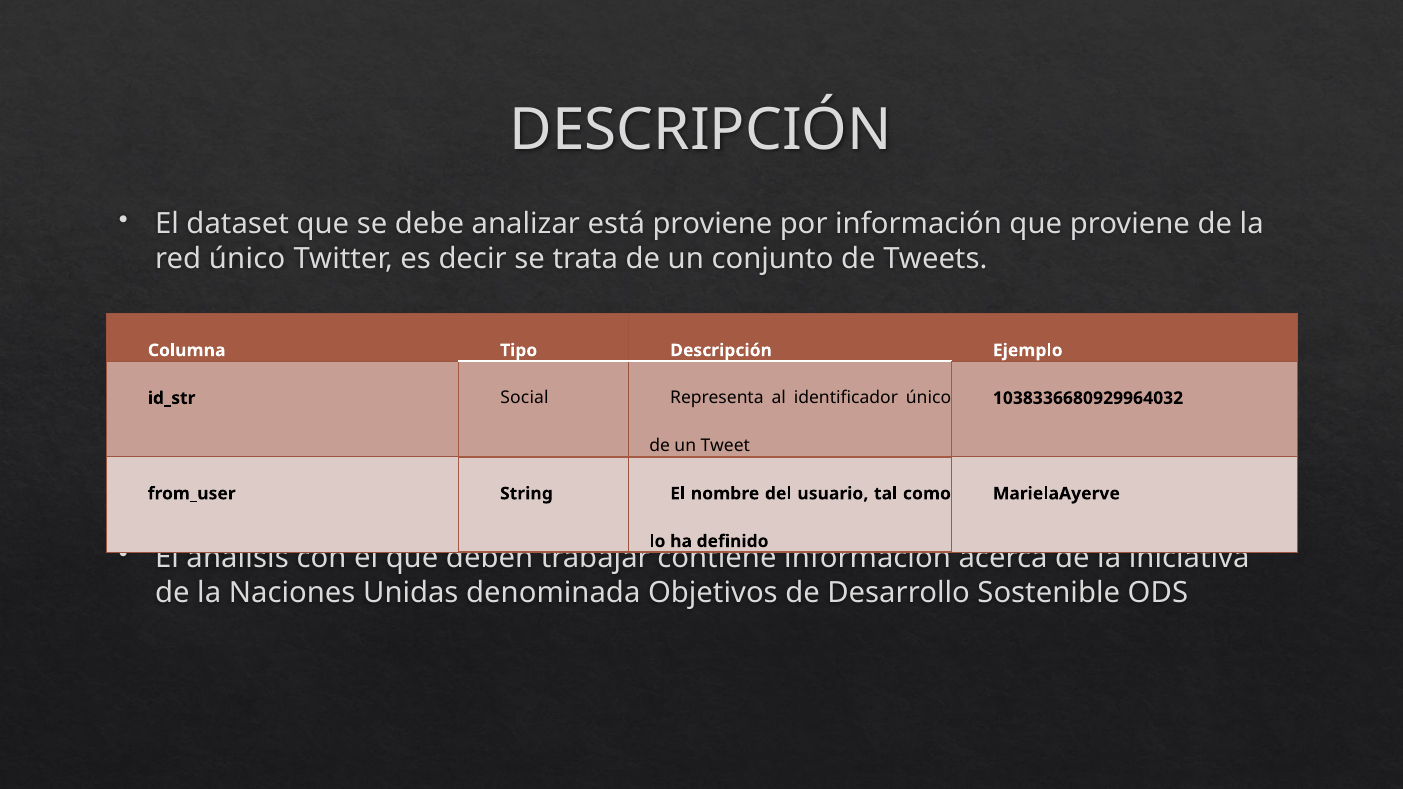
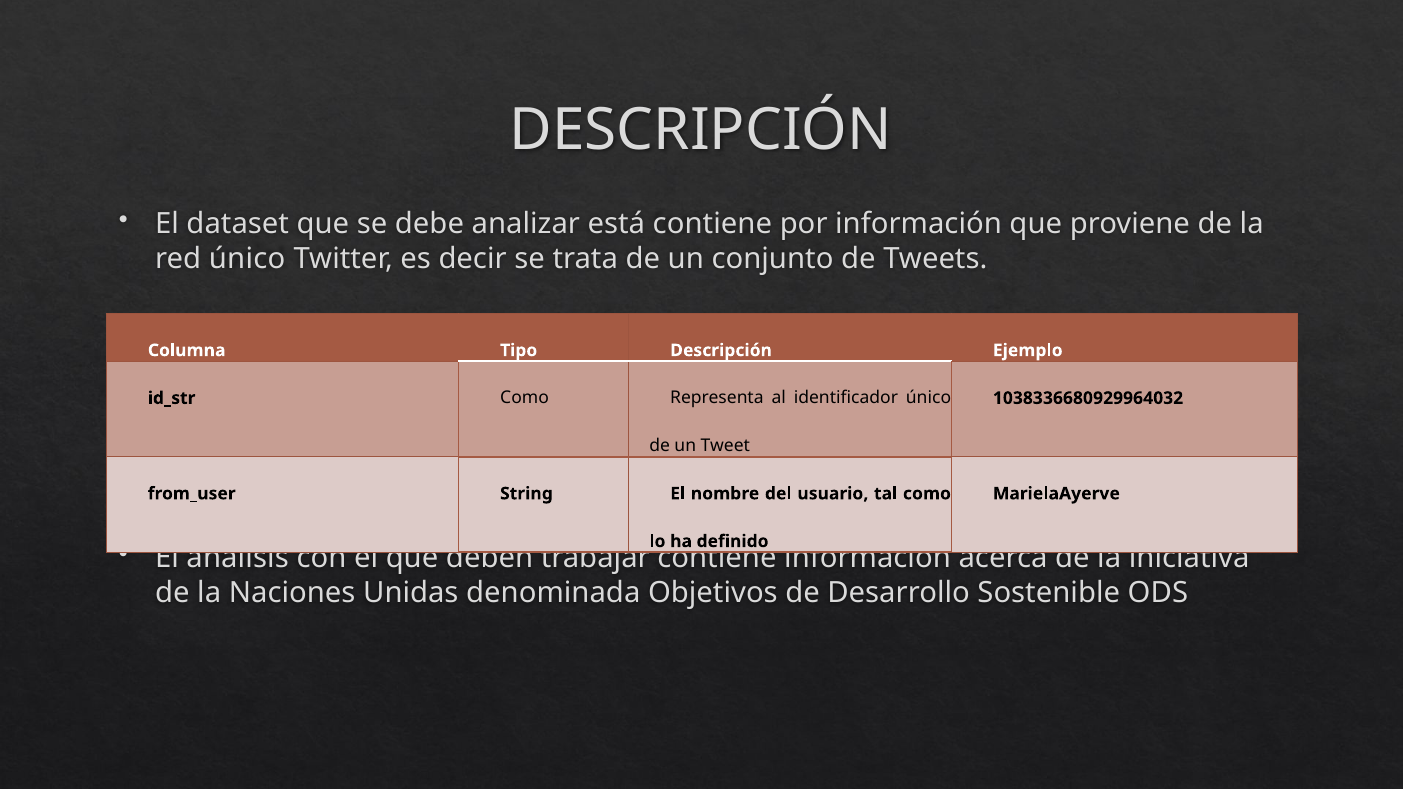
está proviene: proviene -> contiene (712, 224)
Social: Social -> Como (525, 398)
